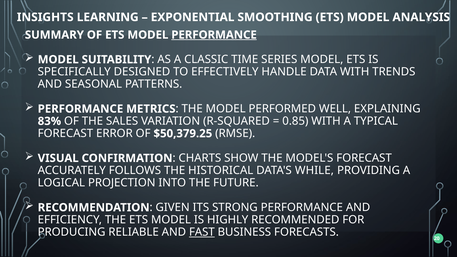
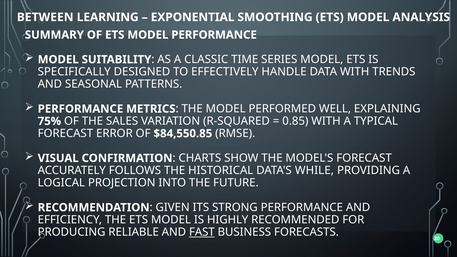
INSIGHTS: INSIGHTS -> BETWEEN (45, 17)
PERFORMANCE underline: present -> none (214, 35)
83%: 83% -> 75% (49, 121)
$50,379.25: $50,379.25 -> $84,550.85 (183, 134)
